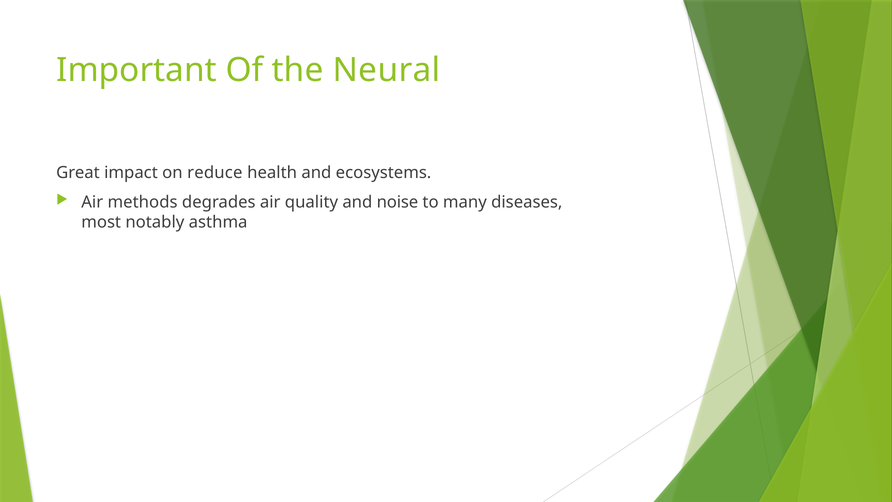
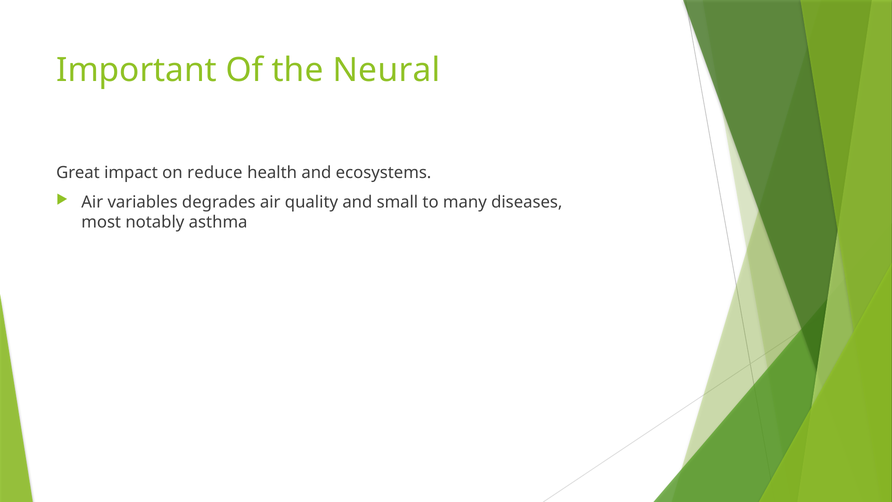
methods: methods -> variables (143, 202)
noise: noise -> small (397, 202)
